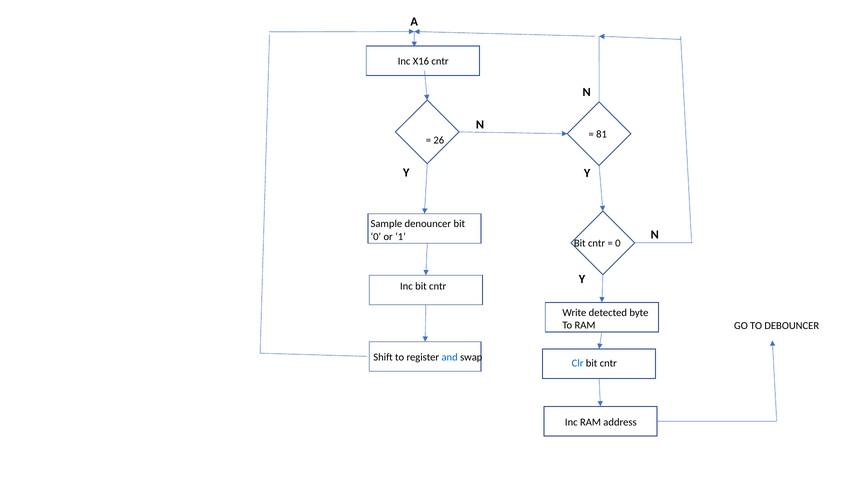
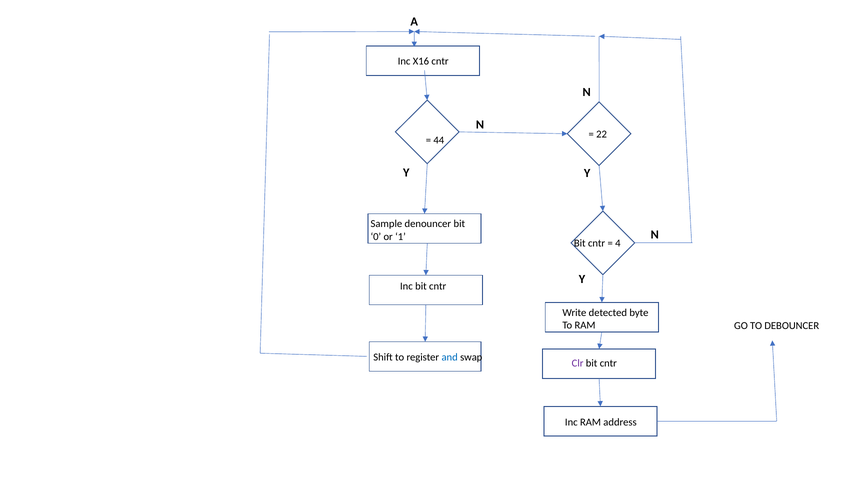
81: 81 -> 22 (602, 134)
26: 26 -> 44 (439, 140)
0: 0 -> 4 (618, 244)
Clr colour: blue -> purple (578, 364)
